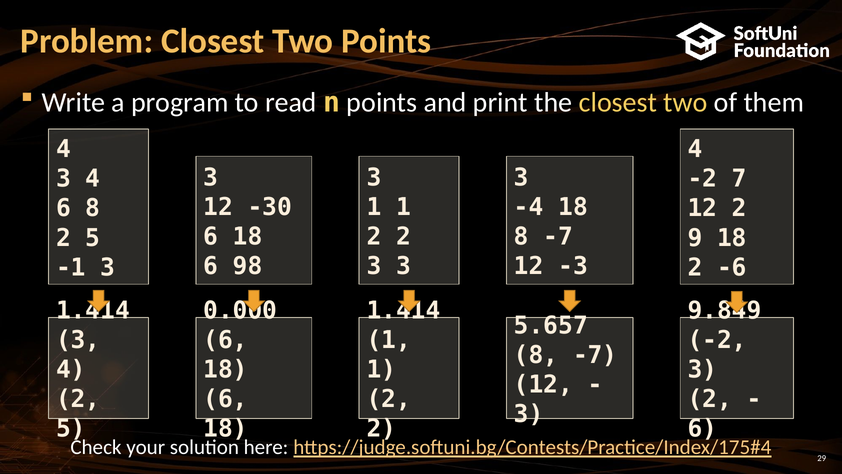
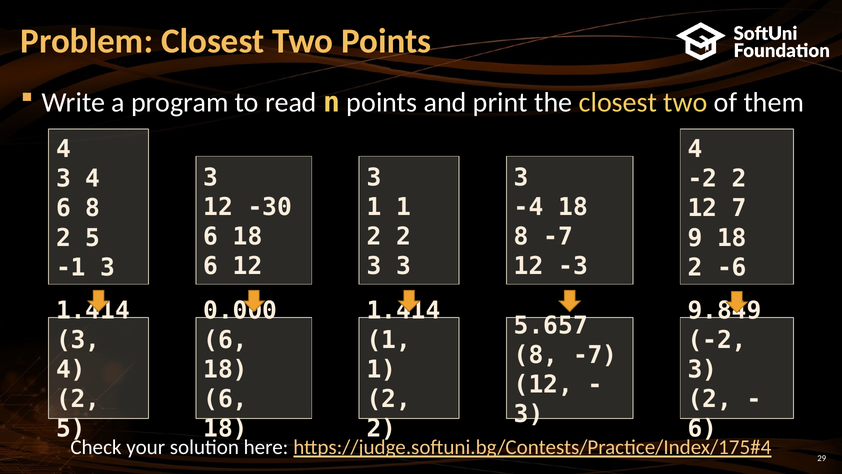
-2 7: 7 -> 2 (739, 179)
12 2: 2 -> 7 (739, 208)
6 98: 98 -> 12 (248, 266)
